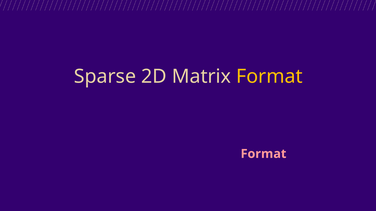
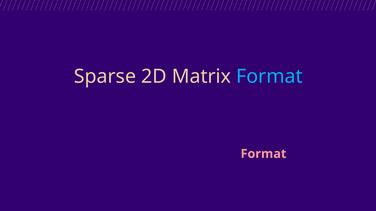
Format colour: yellow -> light blue (269, 77)
